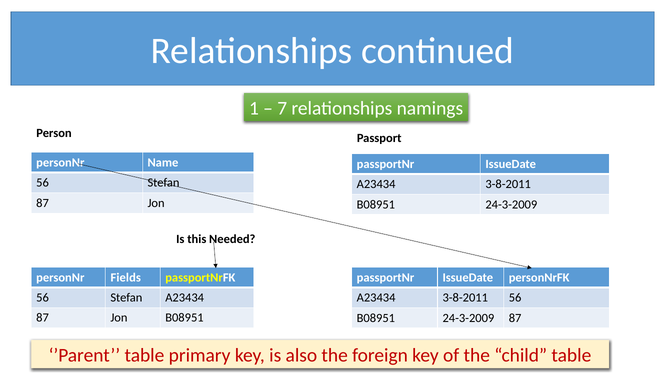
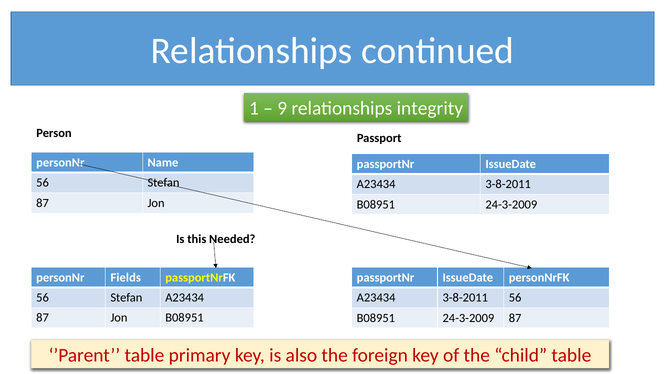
7: 7 -> 9 (282, 108)
namings: namings -> integrity (430, 108)
